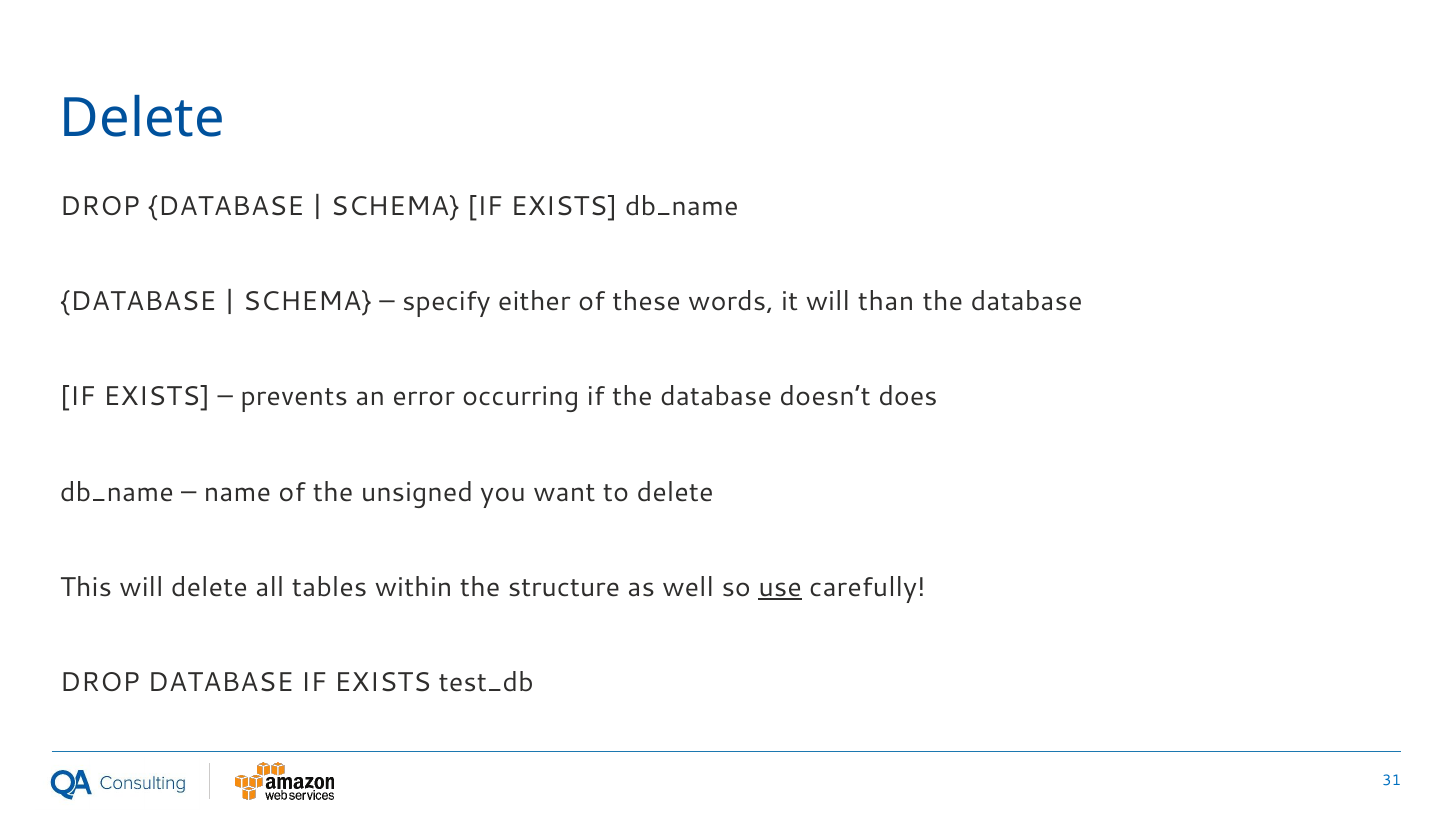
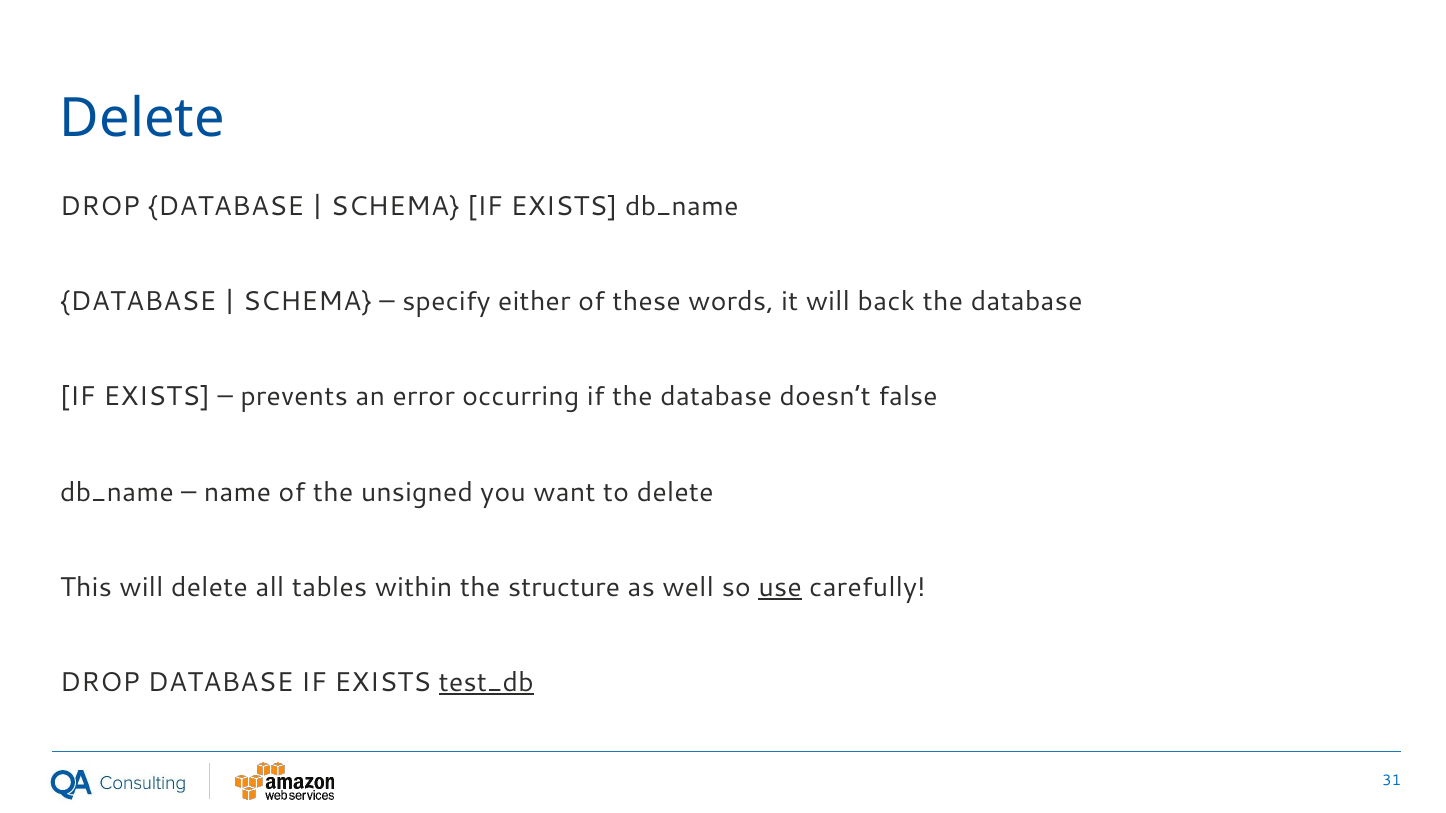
than: than -> back (886, 302)
does: does -> false (908, 397)
test_db underline: none -> present (486, 683)
